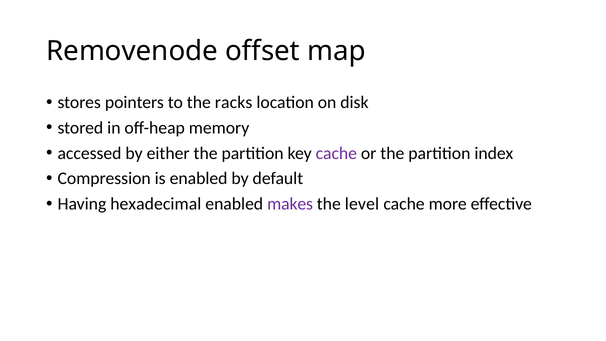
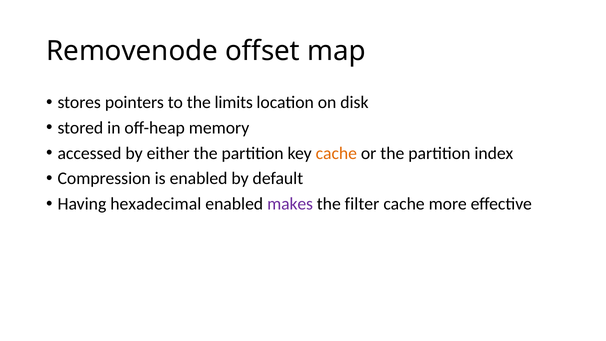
racks: racks -> limits (234, 102)
cache colour: purple -> orange (336, 153)
level: level -> filter (362, 204)
